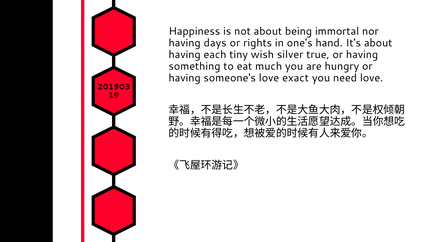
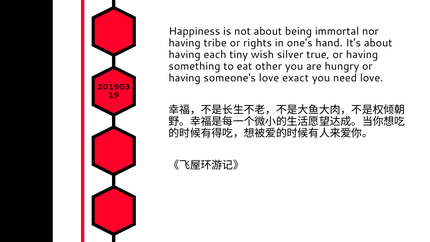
days: days -> tribe (215, 43)
much: much -> other (269, 66)
